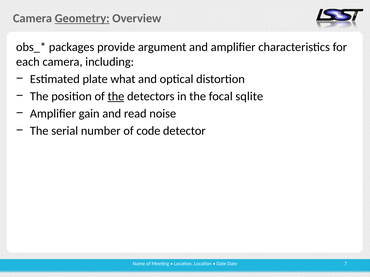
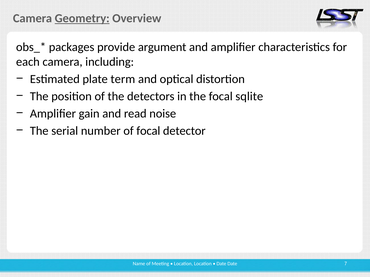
what: what -> term (123, 79)
the underline: present -> none (116, 96)
of code: code -> focal (148, 131)
